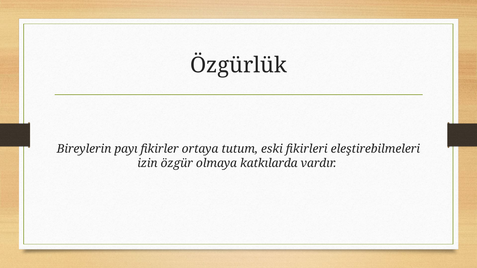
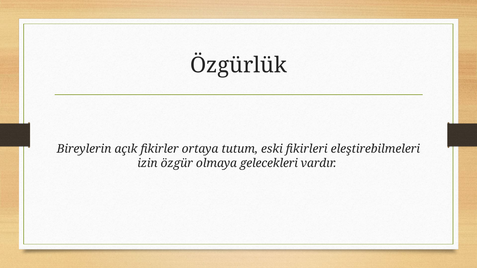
payı: payı -> açık (126, 149)
katkılarda: katkılarda -> gelecekleri (269, 163)
